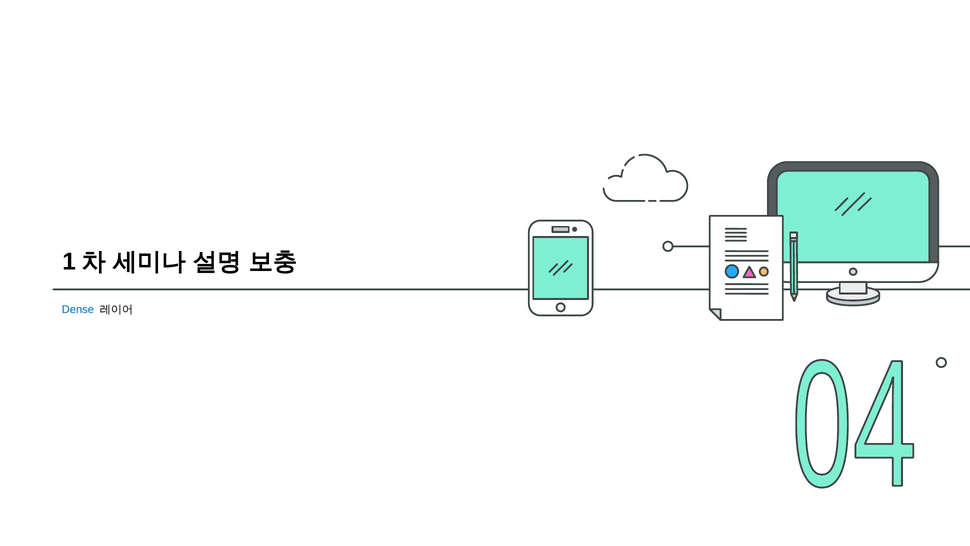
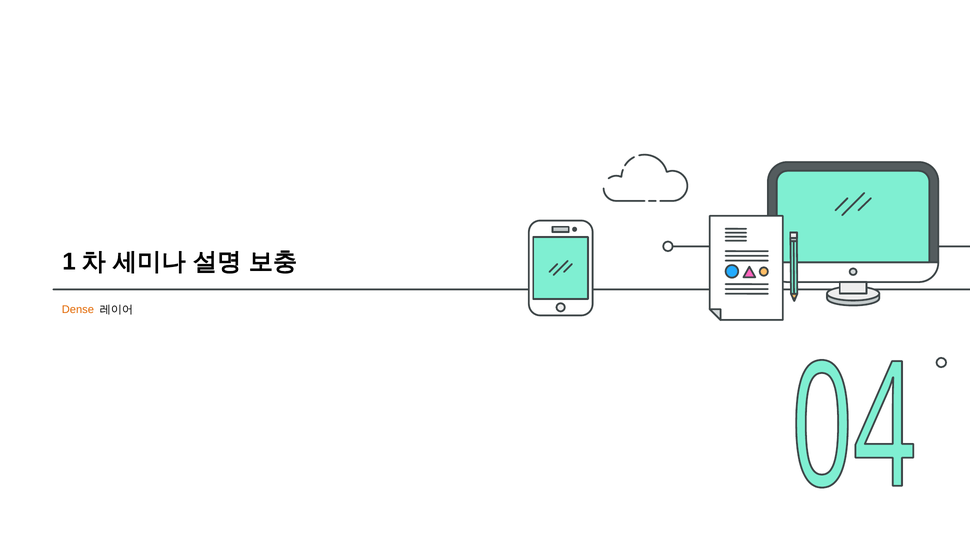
Dense colour: blue -> orange (78, 310)
